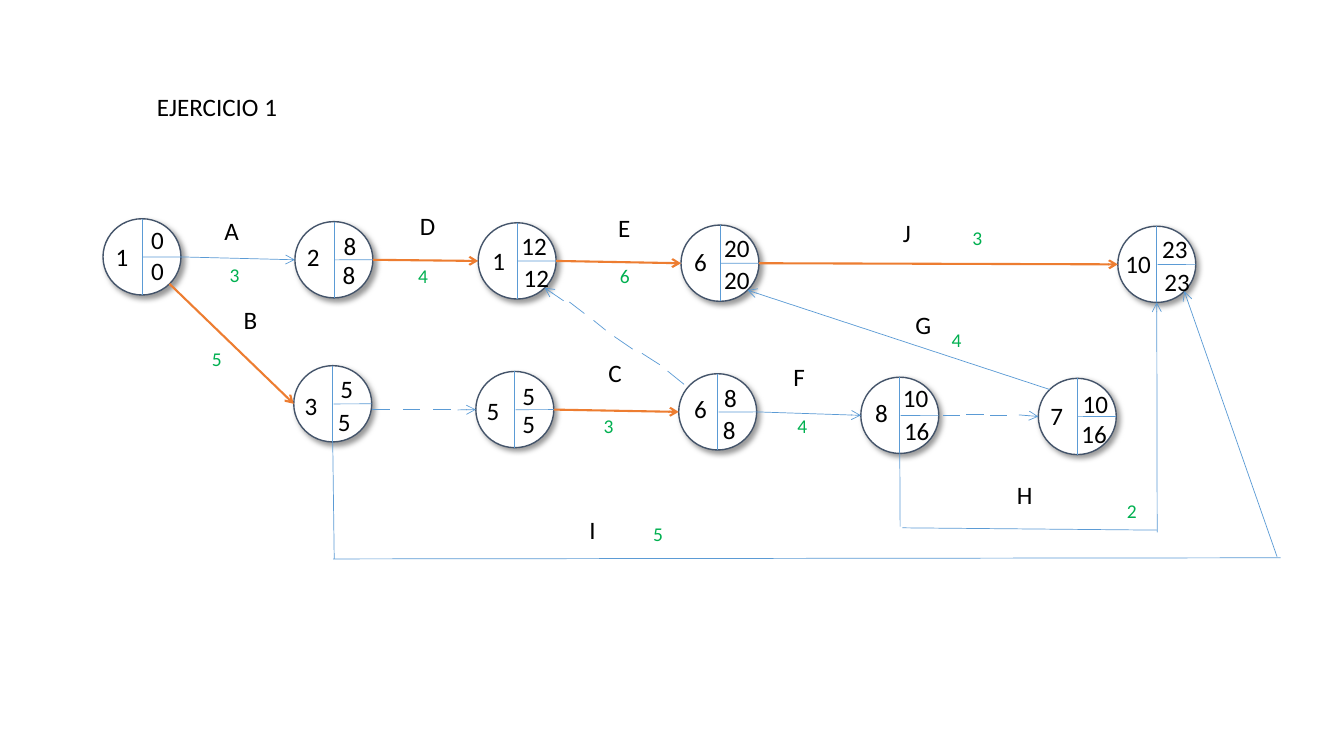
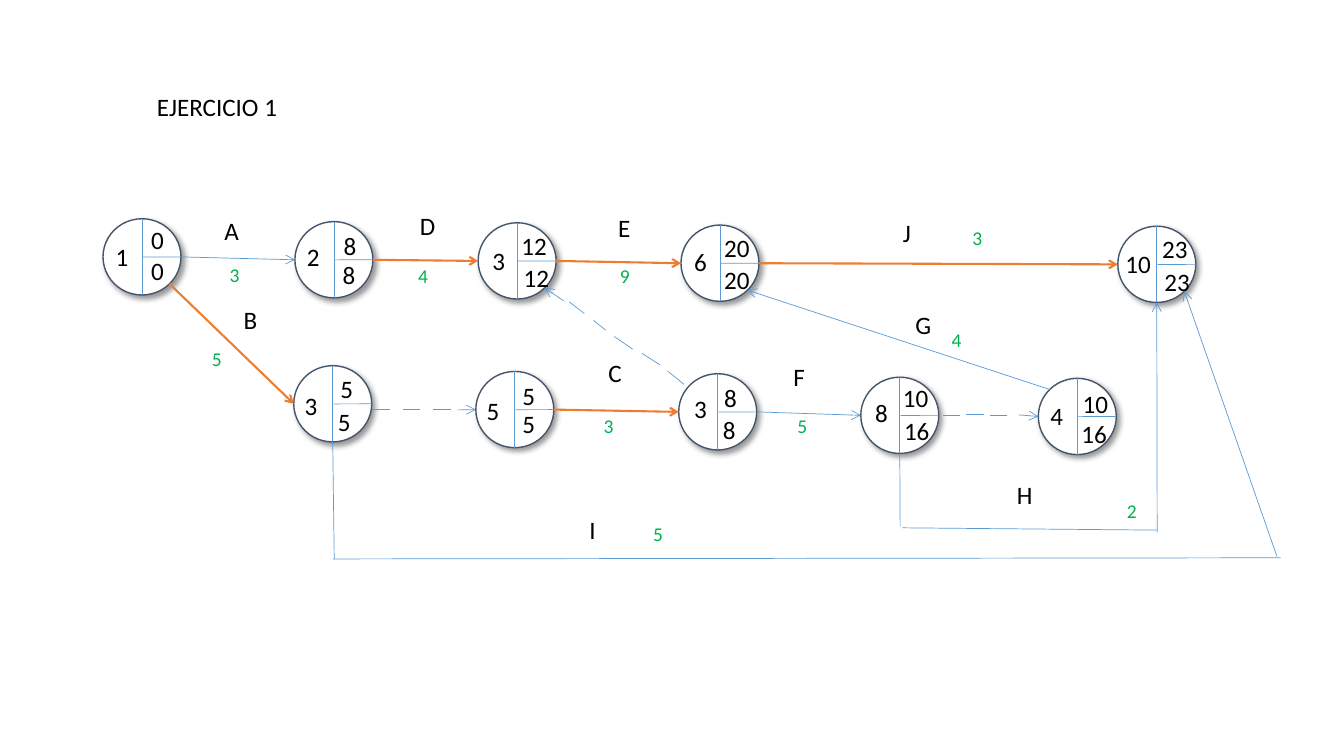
2 1: 1 -> 3 (499, 262)
4 6: 6 -> 9 (625, 277)
5 6: 6 -> 3 (700, 411)
8 7: 7 -> 4 (1057, 418)
4: 4 -> 5 (802, 427)
